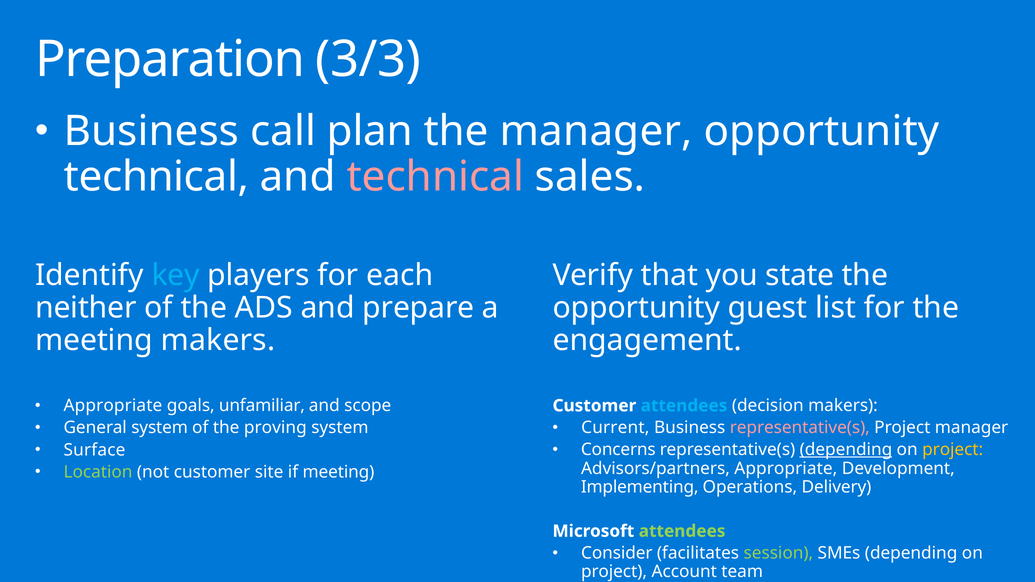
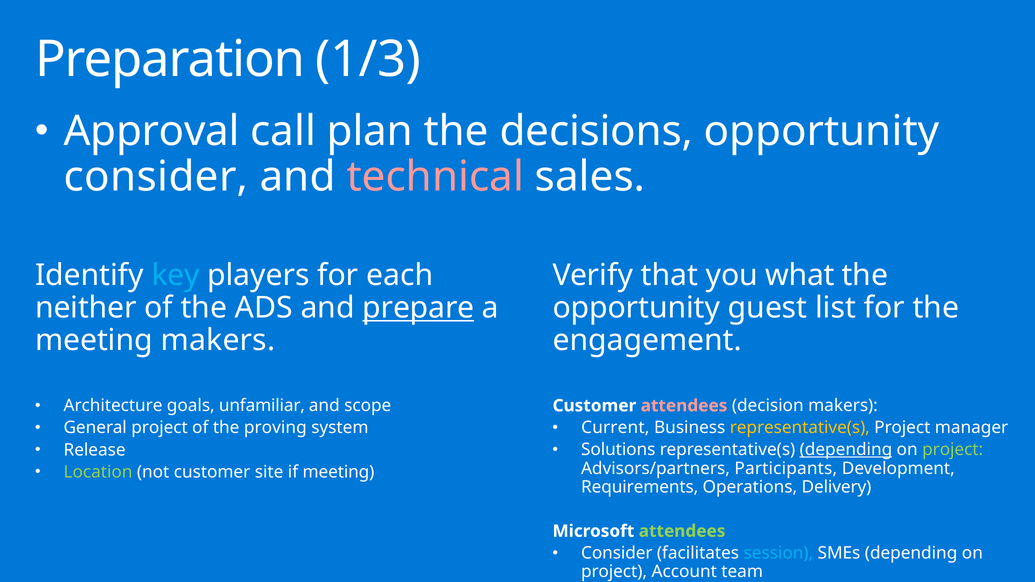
3/3: 3/3 -> 1/3 (368, 59)
Business: Business -> Approval (152, 131)
the manager: manager -> decisions (596, 131)
technical: technical -> consider (156, 177)
state: state -> what (800, 275)
prepare underline: none -> present (418, 308)
Appropriate: Appropriate -> Architecture (113, 406)
attendees colour: light blue -> pink (684, 406)
General system: system -> project (160, 428)
representative(s colour: pink -> yellow (800, 428)
Surface: Surface -> Release (95, 450)
Concerns: Concerns -> Solutions (618, 450)
project colour: yellow -> light green (953, 450)
Advisors/partners Appropriate: Appropriate -> Participants (786, 469)
Implementing: Implementing -> Requirements (640, 487)
session colour: light green -> light blue (778, 553)
